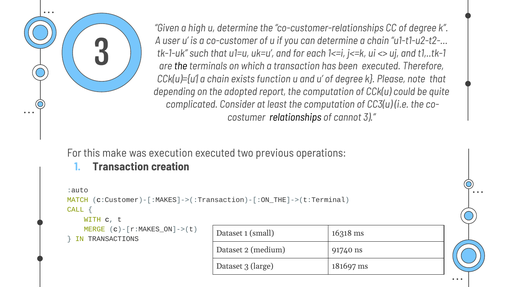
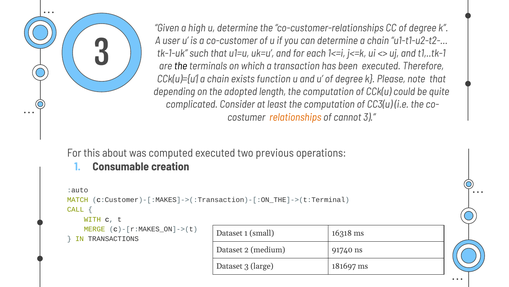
report: report -> length (272, 91)
relationships colour: black -> orange (295, 117)
make: make -> about (115, 153)
execution: execution -> computed (171, 153)
1 Transaction: Transaction -> Consumable (121, 166)
